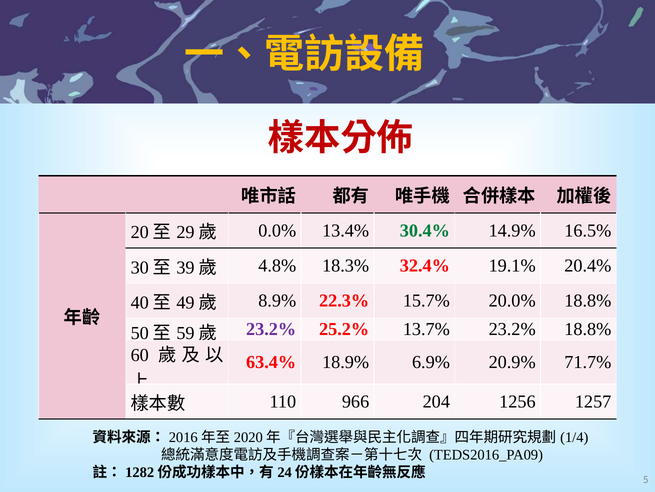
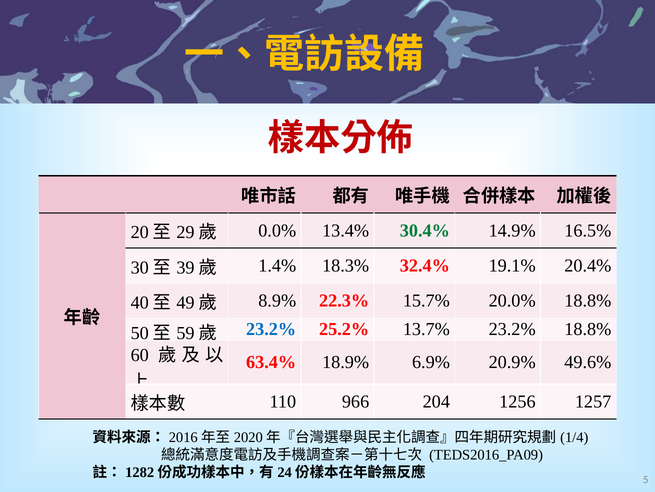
4.8%: 4.8% -> 1.4% (277, 265)
23.2% colour: purple -> blue (271, 329)
71.7%: 71.7% -> 49.6% (588, 362)
